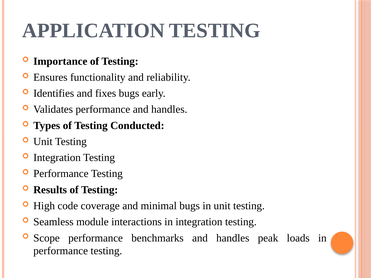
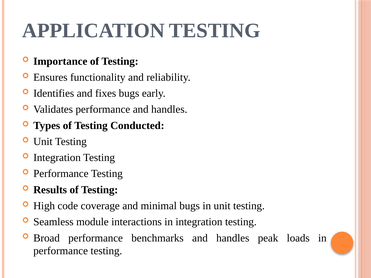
Scope: Scope -> Broad (47, 238)
